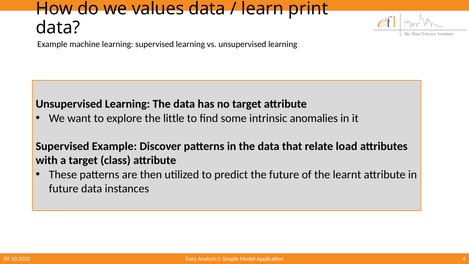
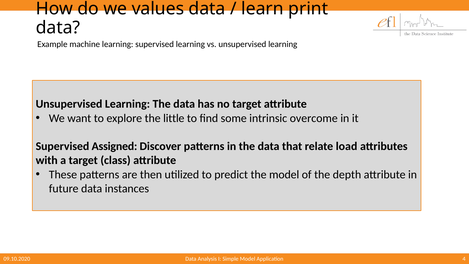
anomalies: anomalies -> overcome (314, 118)
Supervised Example: Example -> Assigned (114, 146)
the future: future -> model (284, 174)
learnt: learnt -> depth (347, 174)
